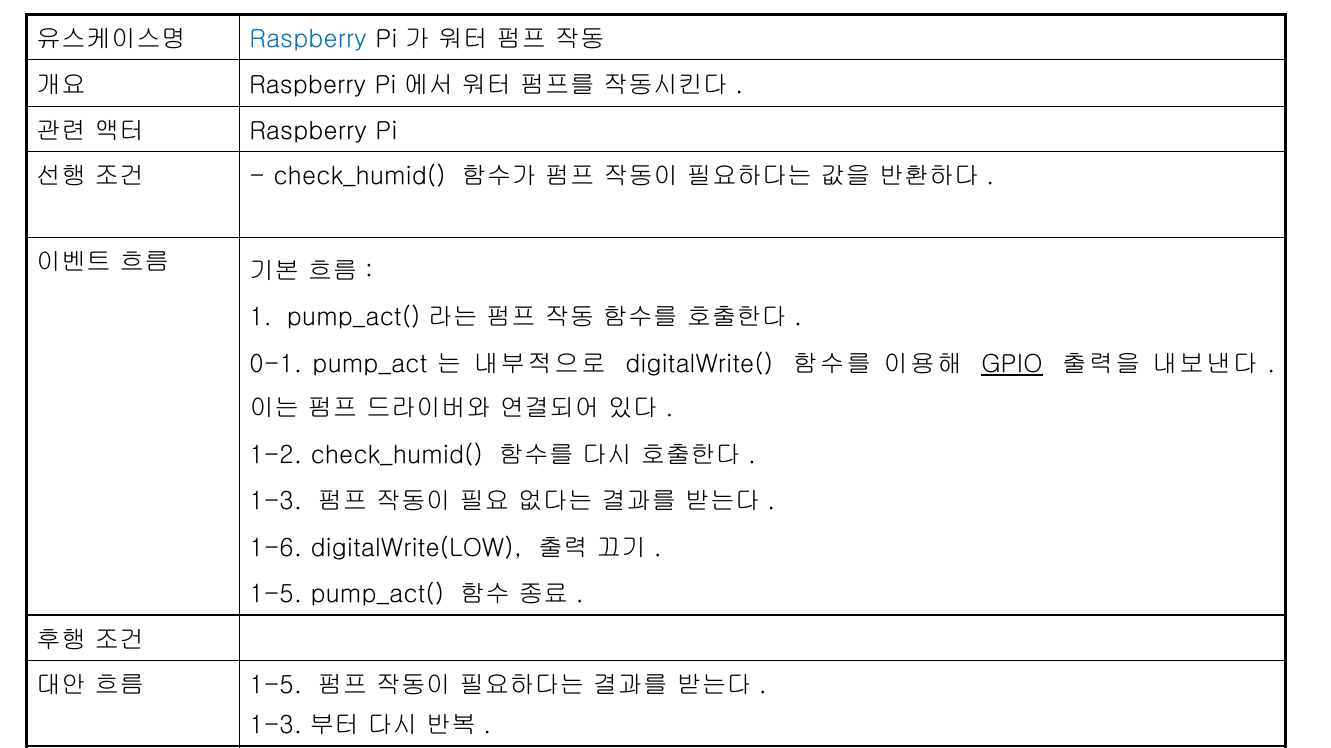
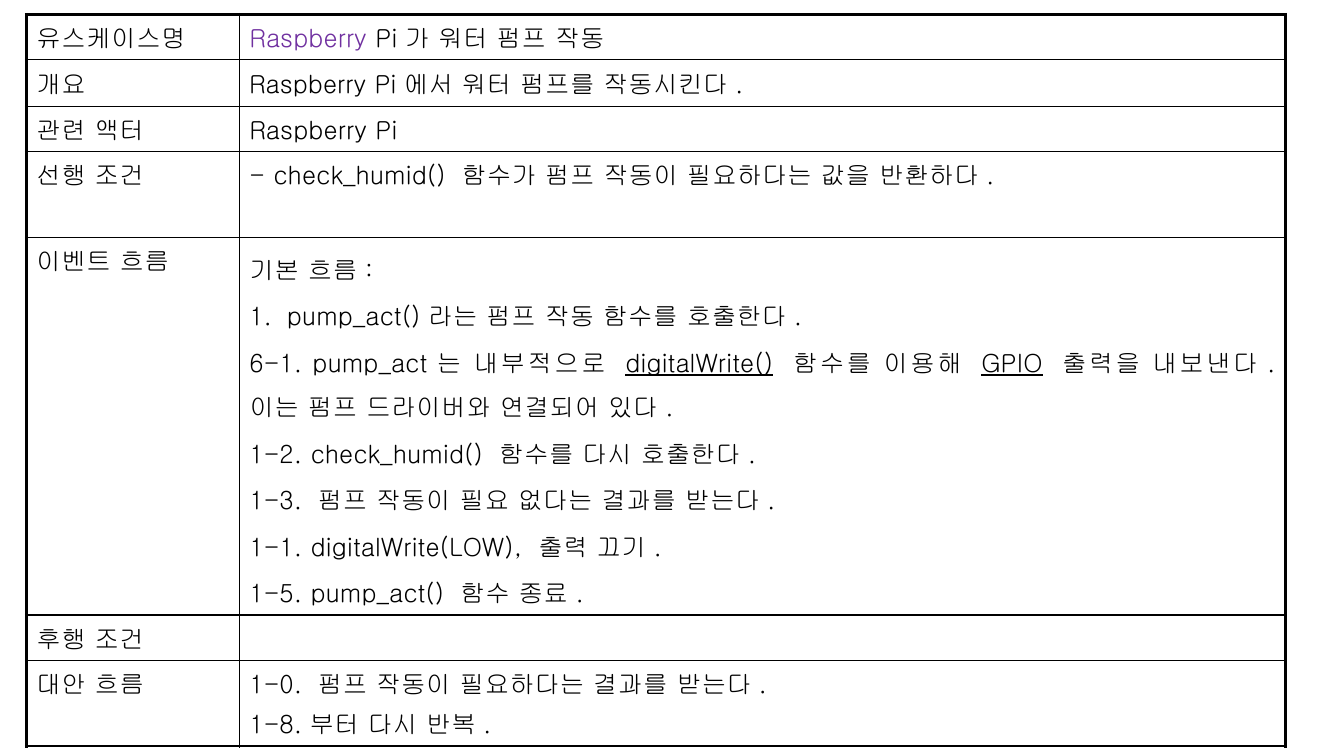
Raspberry colour: blue -> purple (308, 39)
0-1: 0-1 -> 6-1 (276, 365)
digitalWrite( underline: none -> present (699, 365)
1-6: 1-6 -> 1-1 (276, 549)
1-5: 1-5 -> 1-0 (276, 686)
1-3: 1-3 -> 1-8 (276, 726)
